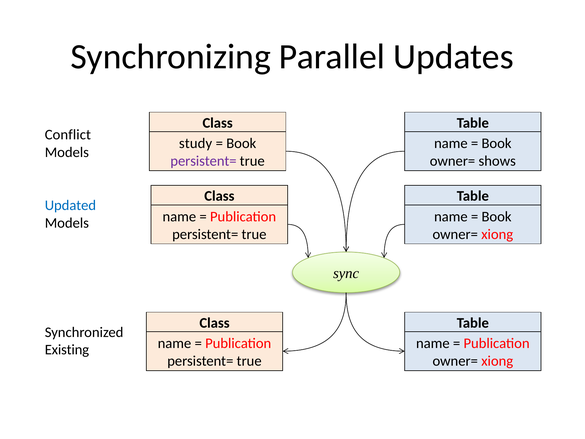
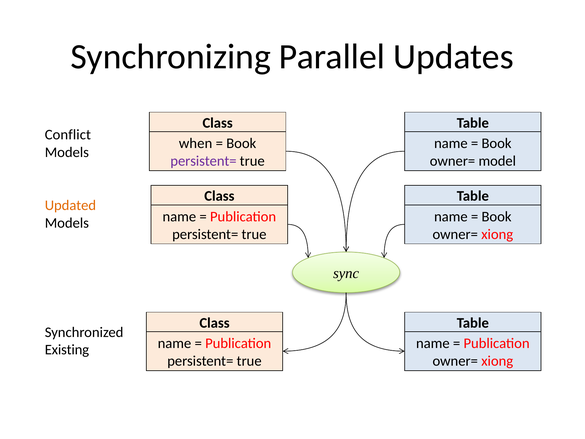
study: study -> when (196, 143)
shows: shows -> model (497, 161)
Updated colour: blue -> orange (70, 205)
